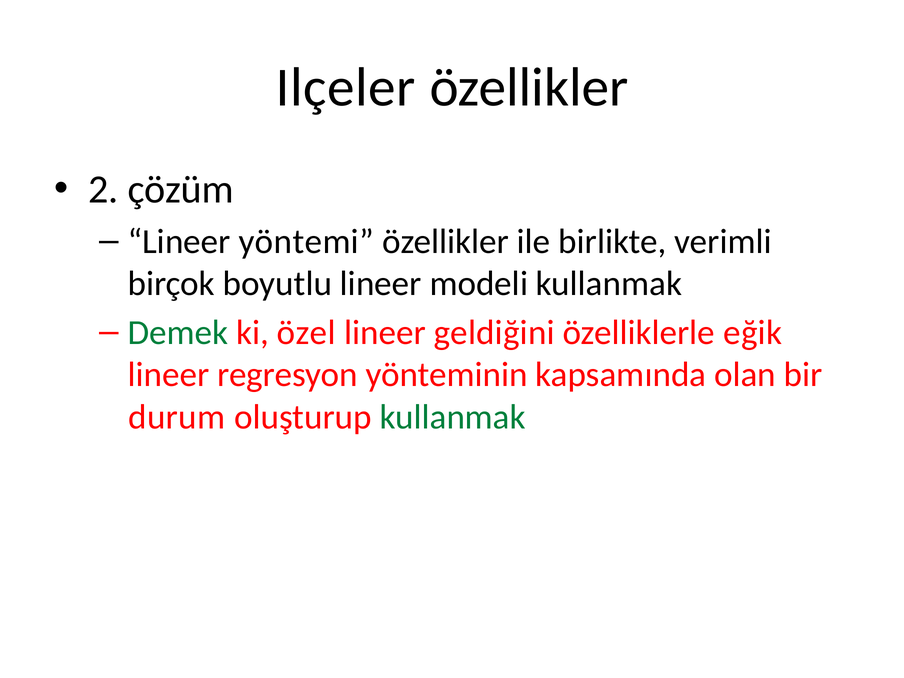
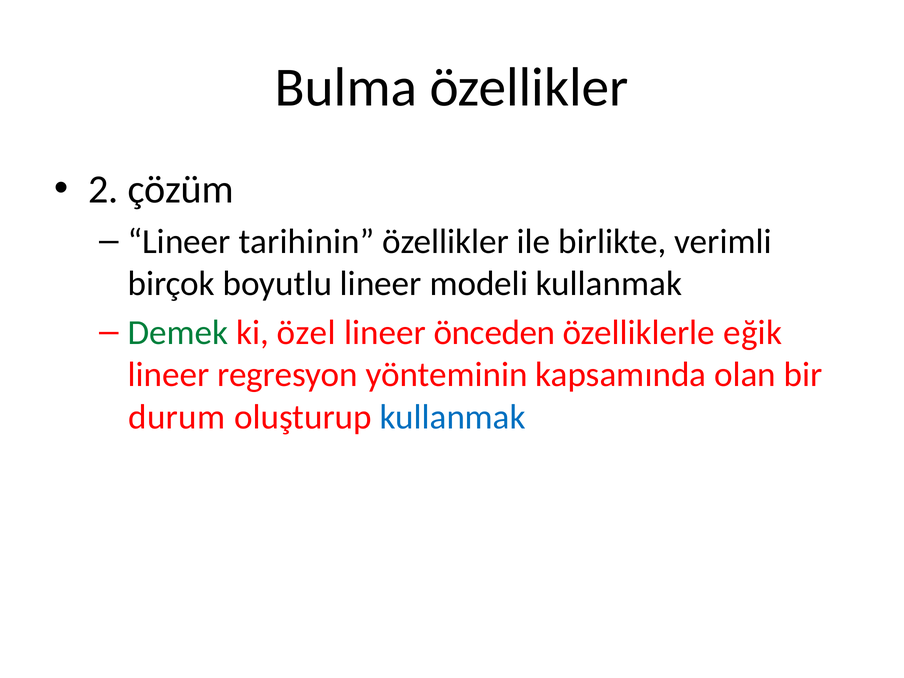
Ilçeler: Ilçeler -> Bulma (346, 88)
yöntemi: yöntemi -> tarihinin (307, 242)
geldiğini: geldiğini -> önceden (495, 333)
kullanmak colour: green -> blue (453, 417)
